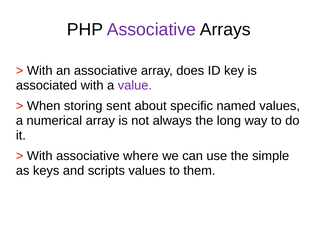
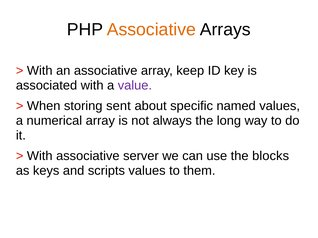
Associative colour: purple -> orange (151, 30)
does: does -> keep (190, 71)
where: where -> server (141, 156)
simple: simple -> blocks (271, 156)
